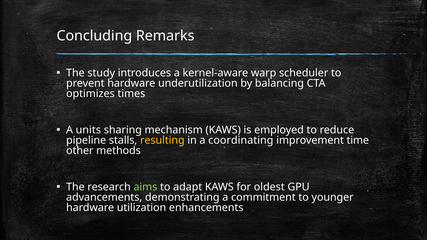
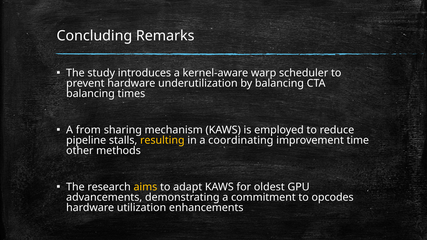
optimizes: optimizes -> balancing (90, 94)
units: units -> from (88, 130)
aims colour: light green -> yellow (145, 187)
younger: younger -> opcodes (333, 198)
